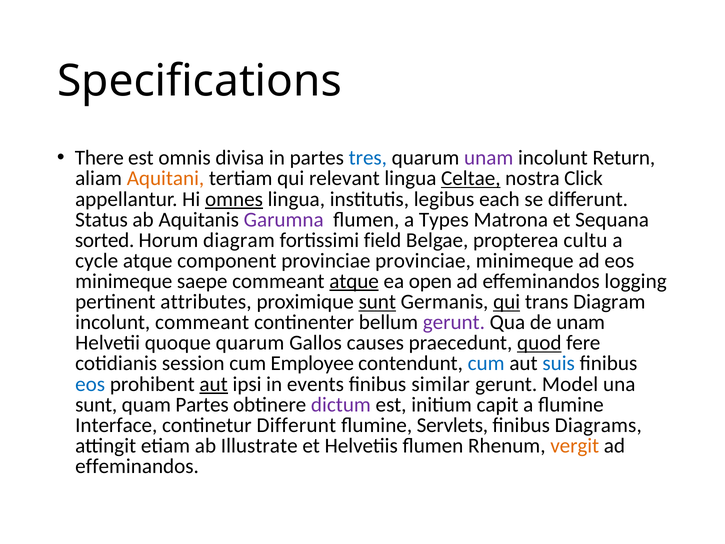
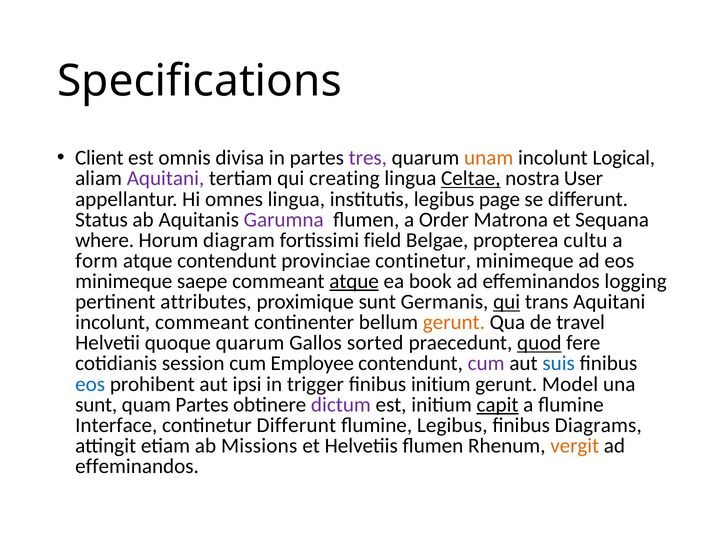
There: There -> Client (99, 158)
tres colour: blue -> purple (368, 158)
unam colour: purple -> orange (489, 158)
Return: Return -> Logical (624, 158)
Aquitani colour: orange -> purple (165, 178)
relevant: relevant -> creating (344, 178)
Click: Click -> User (583, 178)
omnes underline: present -> none (234, 199)
each: each -> page (500, 199)
Types: Types -> Order (444, 219)
sorted: sorted -> where (105, 240)
cycle: cycle -> form (97, 261)
atque component: component -> contendunt (227, 261)
provinciae provinciae: provinciae -> continetur (423, 261)
open: open -> book (430, 281)
sunt underline: present -> none (377, 302)
trans Diagram: Diagram -> Aquitani (609, 302)
gerunt colour: purple -> orange (454, 322)
de unam: unam -> travel (581, 322)
causes: causes -> sorted (375, 343)
cum colour: blue -> purple (486, 363)
aut underline: present -> none (214, 384)
events: events -> trigger (315, 384)
finibus similar: similar -> initium (441, 384)
capit underline: none -> present (498, 404)
flumine Servlets: Servlets -> Legibus (452, 425)
Illustrate: Illustrate -> Missions (259, 446)
